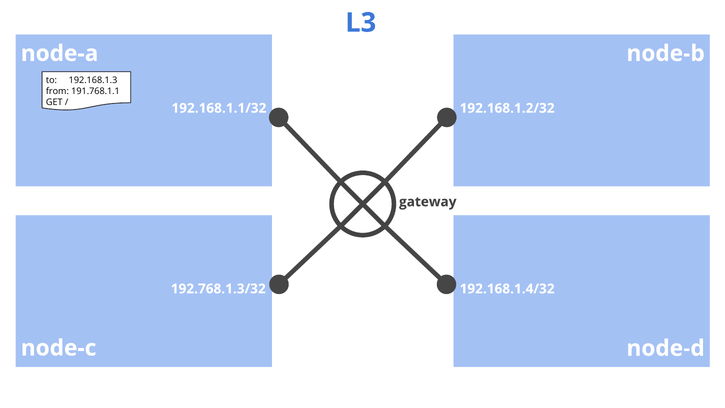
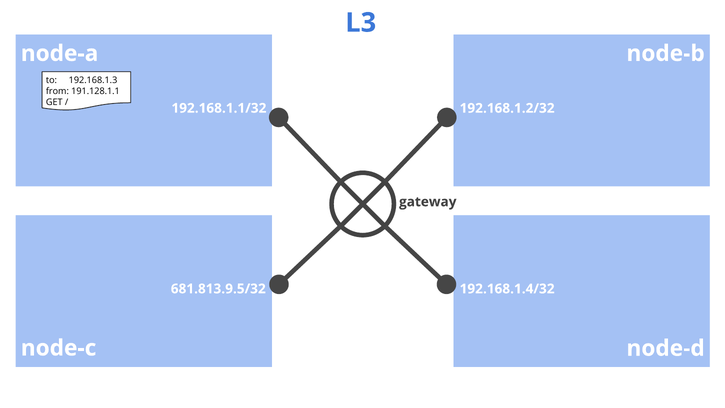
191.768.1.1: 191.768.1.1 -> 191.128.1.1 (96, 91)
192.768.1.3/32: 192.768.1.3/32 -> 681.813.9.5/32 (218, 289)
